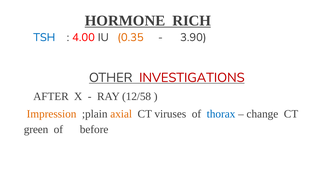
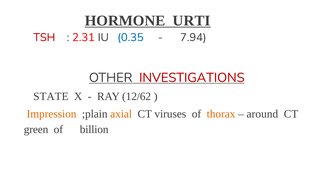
RICH: RICH -> URTI (192, 21)
TSH colour: blue -> red (44, 37)
4.00: 4.00 -> 2.31 (83, 37)
0.35 colour: orange -> blue (131, 37)
3.90: 3.90 -> 7.94 (193, 37)
AFTER: AFTER -> STATE (51, 96)
12/58: 12/58 -> 12/62 (137, 96)
thorax colour: blue -> orange (221, 114)
change: change -> around (262, 114)
before: before -> billion (94, 129)
